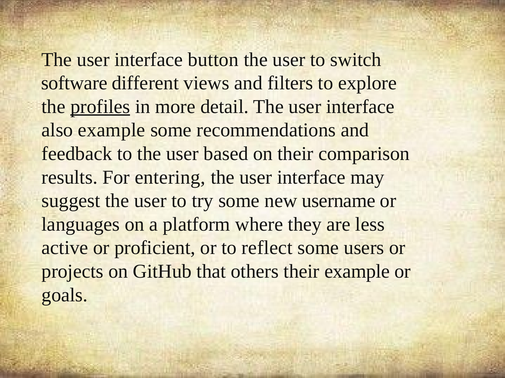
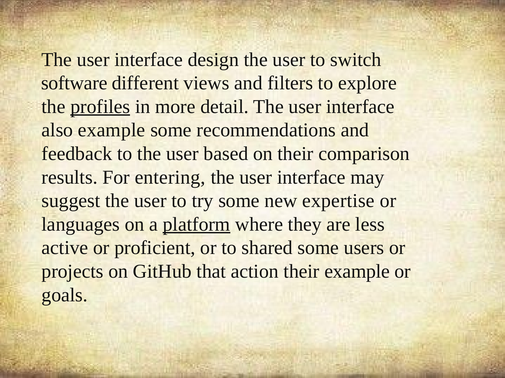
button: button -> design (213, 60)
username: username -> expertise (338, 201)
platform underline: none -> present (197, 225)
reflect: reflect -> shared (267, 248)
others: others -> action (255, 272)
